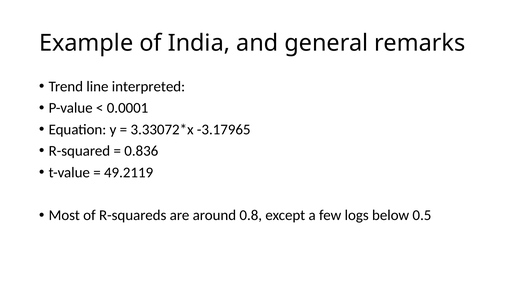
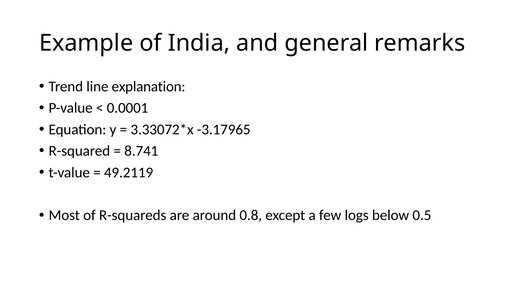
interpreted: interpreted -> explanation (149, 87)
0.836: 0.836 -> 8.741 (141, 151)
